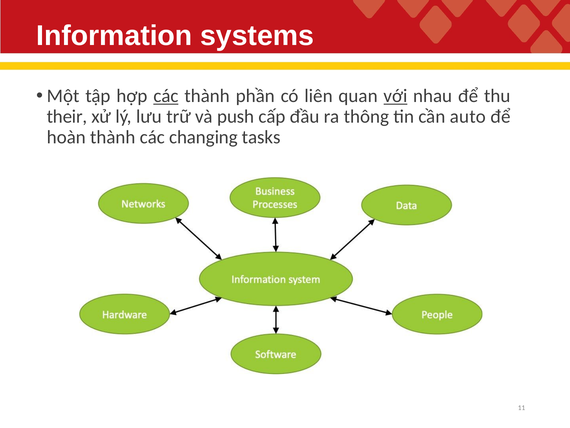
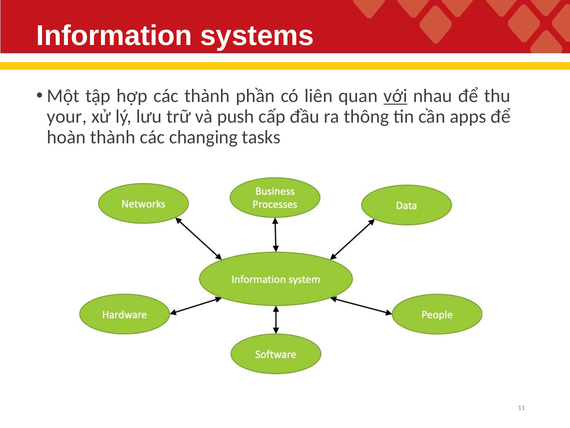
các underline: present -> none (166, 96)
their: their -> your (67, 116)
auto: auto -> apps (468, 116)
